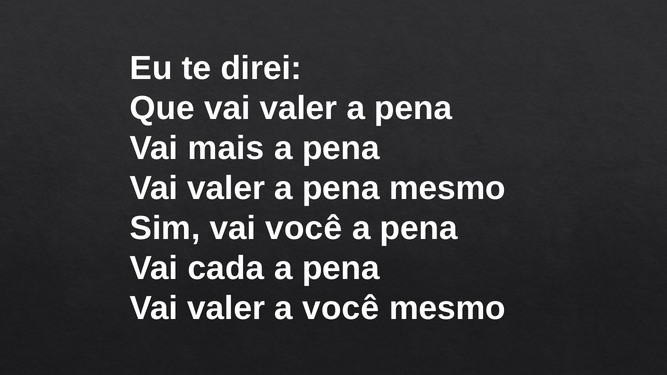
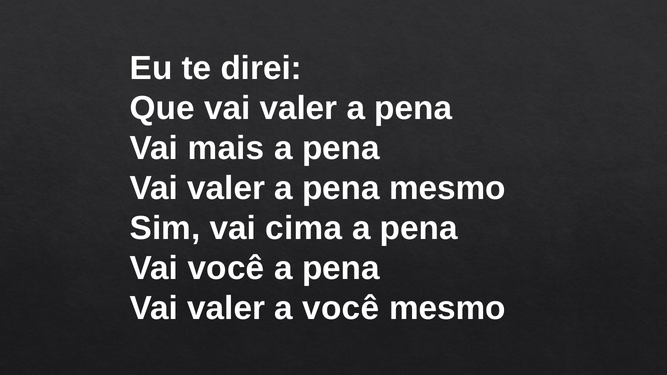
vai você: você -> cima (304, 228)
Vai cada: cada -> você (226, 268)
